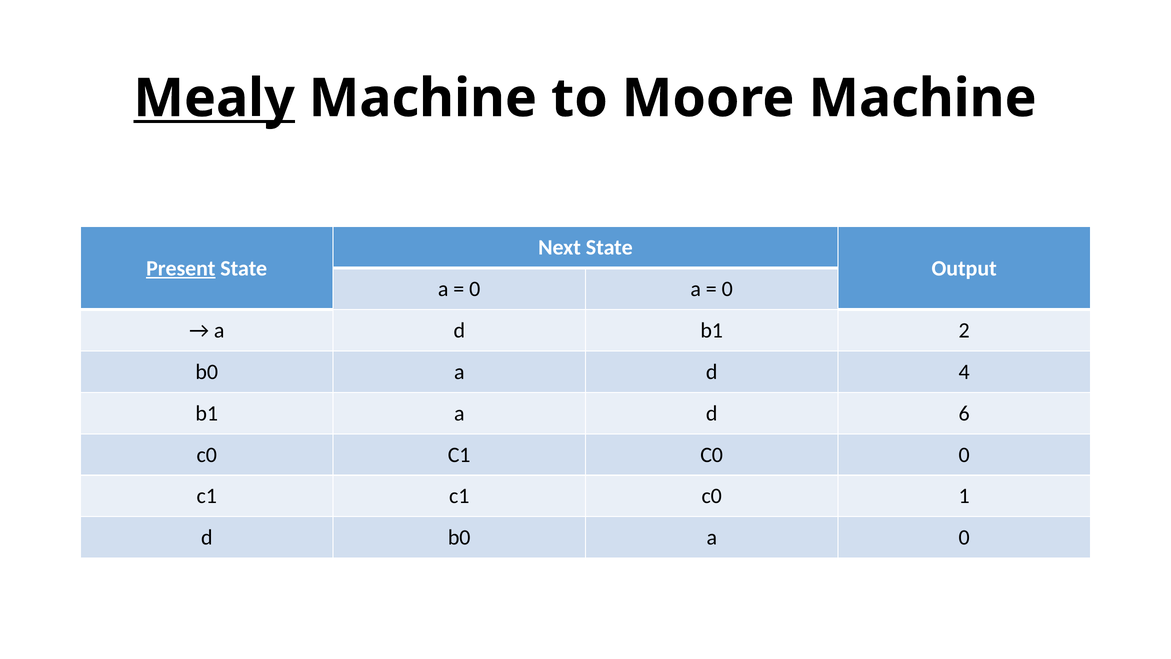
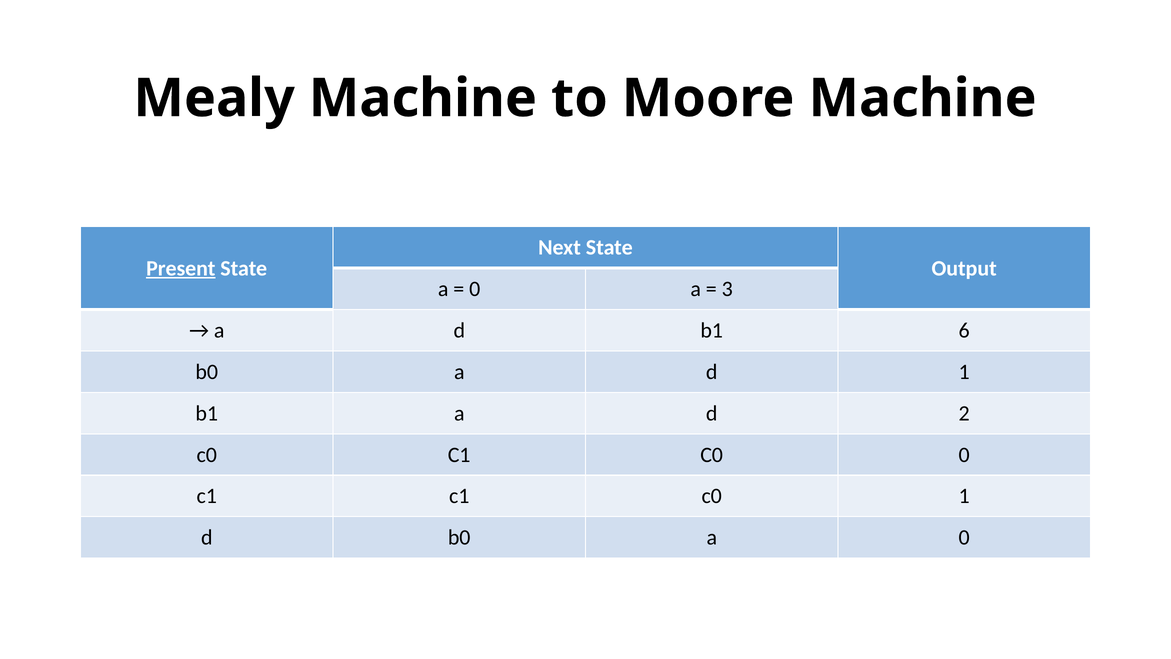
Mealy underline: present -> none (214, 98)
0: 0 -> 3 (727, 289)
2: 2 -> 6 (964, 330)
d 4: 4 -> 1 (964, 372)
6: 6 -> 2 (964, 413)
